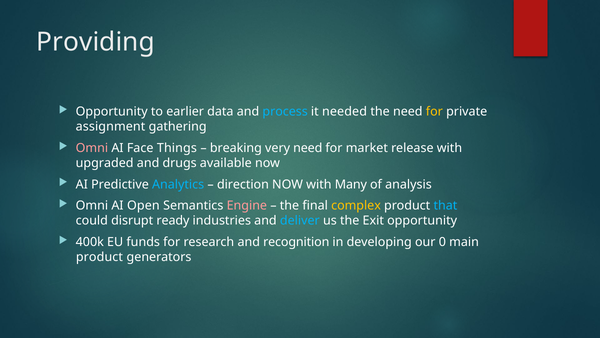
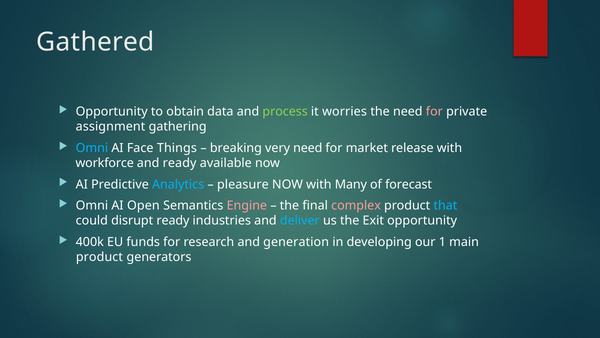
Providing: Providing -> Gathered (95, 42)
earlier: earlier -> obtain (185, 112)
process colour: light blue -> light green (285, 112)
needed: needed -> worries (345, 112)
for colour: yellow -> pink (434, 112)
Omni colour: pink -> light blue (92, 148)
upgraded: upgraded -> workforce (105, 163)
and drugs: drugs -> ready (180, 163)
direction: direction -> pleasure (243, 184)
analysis: analysis -> forecast (409, 184)
complex colour: yellow -> pink (356, 205)
recognition: recognition -> generation (296, 242)
0: 0 -> 1 (442, 242)
